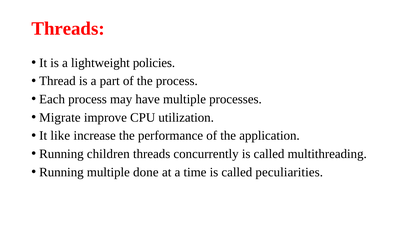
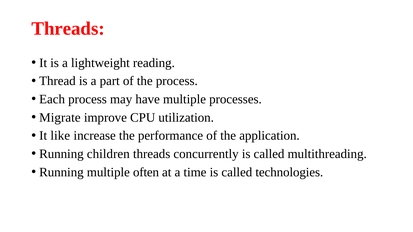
policies: policies -> reading (154, 63)
done: done -> often (146, 172)
peculiarities: peculiarities -> technologies (289, 172)
